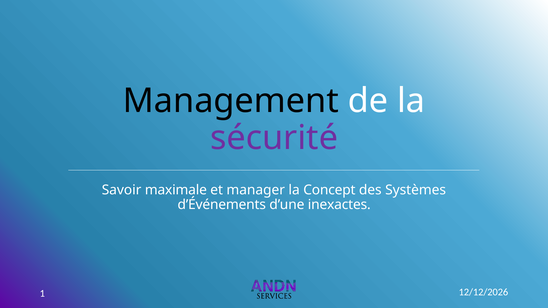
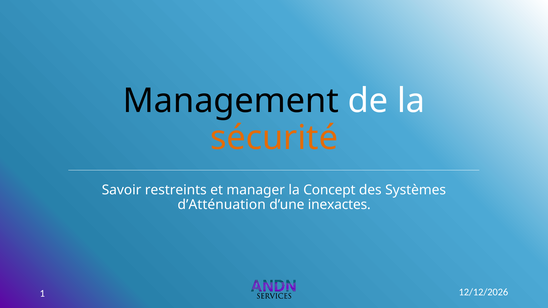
sécurité colour: purple -> orange (274, 138)
maximale: maximale -> restreints (176, 190)
d’Événements: d’Événements -> d’Atténuation (222, 205)
